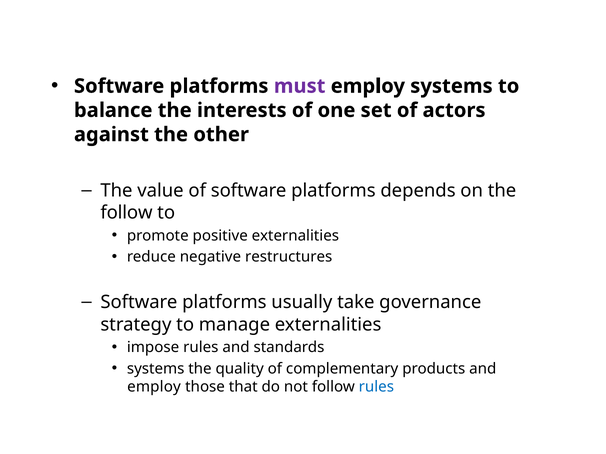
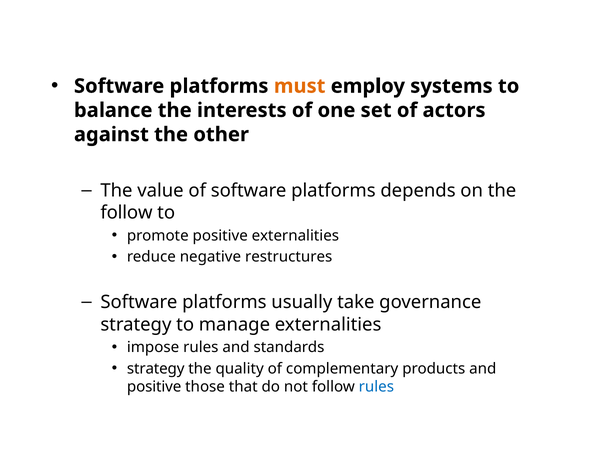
must colour: purple -> orange (300, 86)
systems: systems -> strategy (156, 369)
employ: employ -> positive (154, 387)
